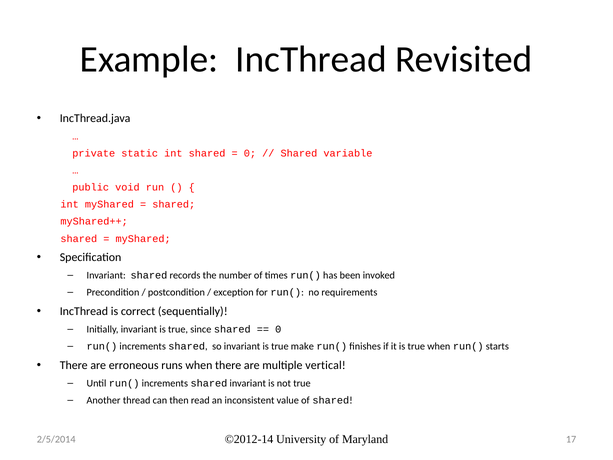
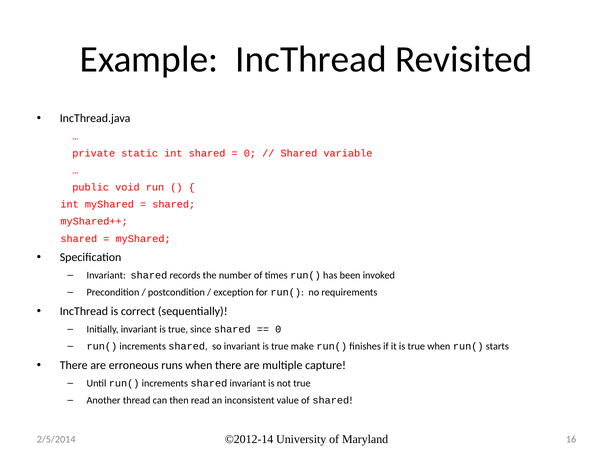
vertical: vertical -> capture (326, 365)
17: 17 -> 16 (571, 439)
